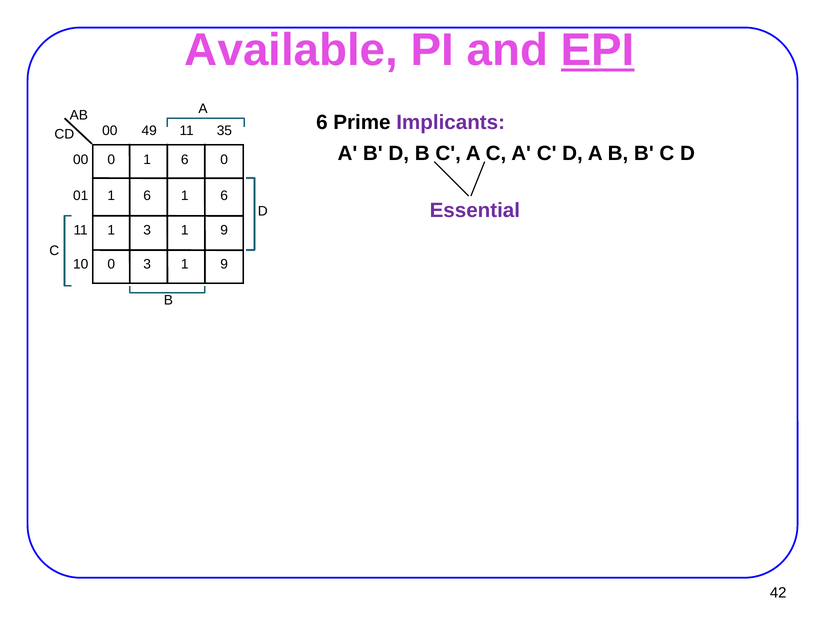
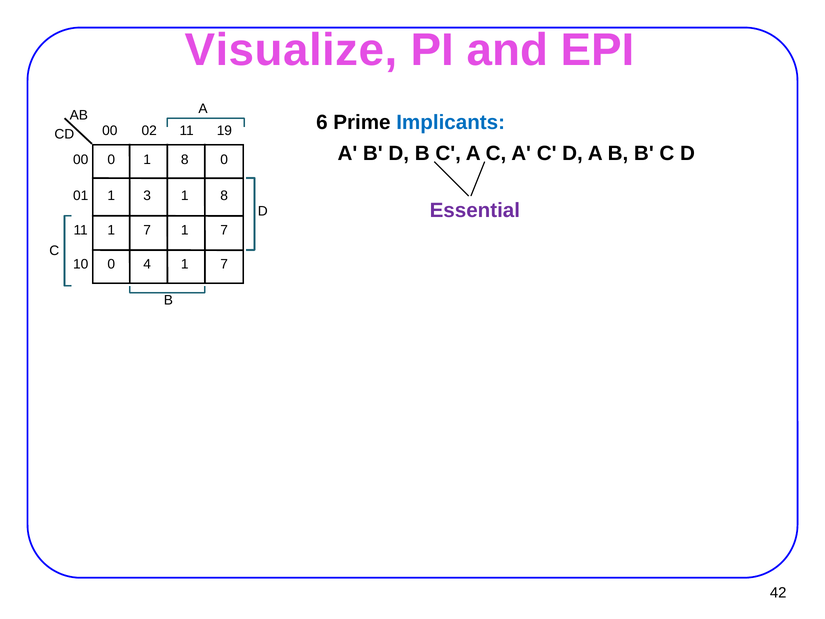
Available: Available -> Visualize (291, 50)
EPI underline: present -> none (598, 50)
Implicants colour: purple -> blue (451, 122)
49: 49 -> 02 (149, 131)
35: 35 -> 19 (224, 131)
6: 6 -> 8 (185, 160)
6: 6 -> 3 (147, 196)
6: 6 -> 8 (224, 196)
3: 3 -> 7 (147, 230)
9: 9 -> 7 (224, 230)
0 3: 3 -> 4 (147, 264)
9: 9 -> 7 (224, 264)
